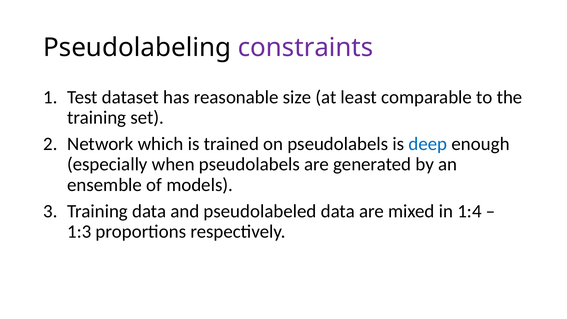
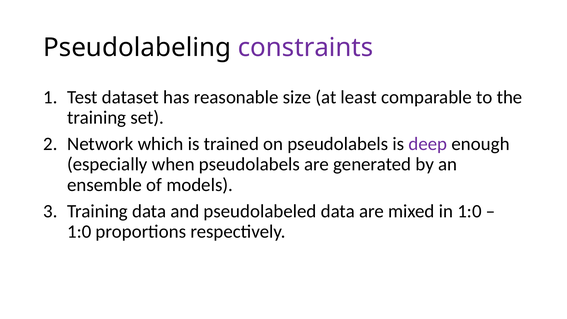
deep colour: blue -> purple (428, 144)
in 1:4: 1:4 -> 1:0 (470, 211)
1:3: 1:3 -> 1:0 (79, 231)
